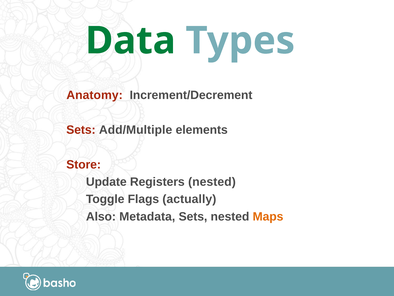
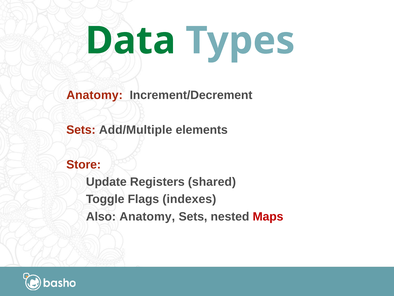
Registers nested: nested -> shared (212, 182)
actually: actually -> indexes (189, 199)
Also Metadata: Metadata -> Anatomy (147, 216)
Maps colour: orange -> red (268, 216)
